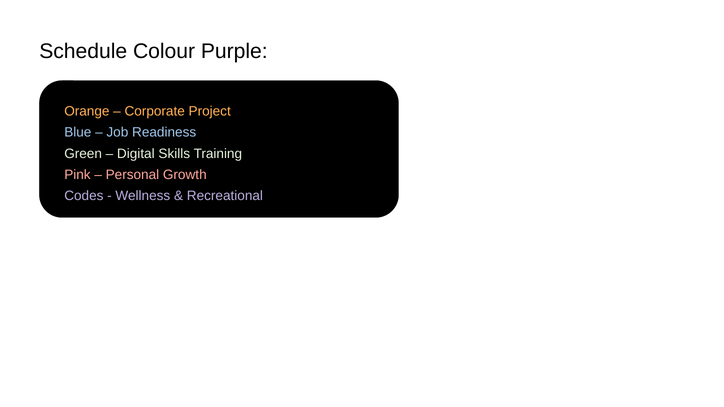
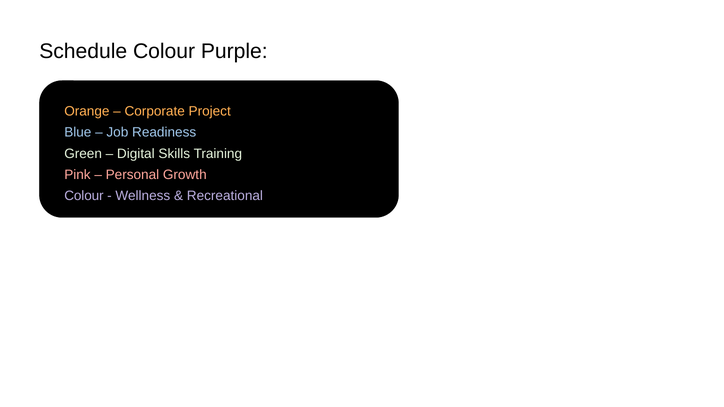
Codes: Codes -> Colour (84, 196)
